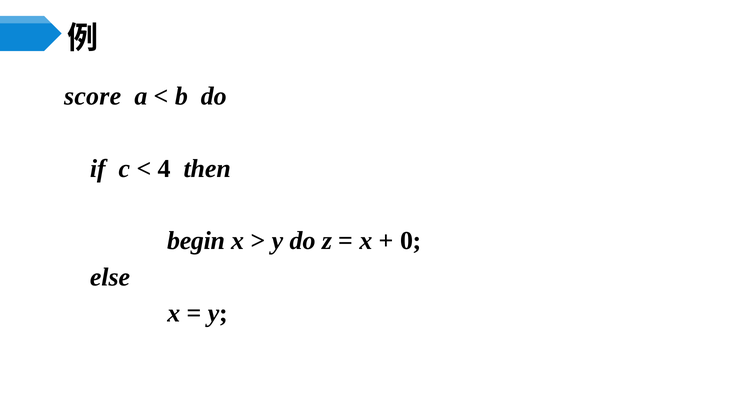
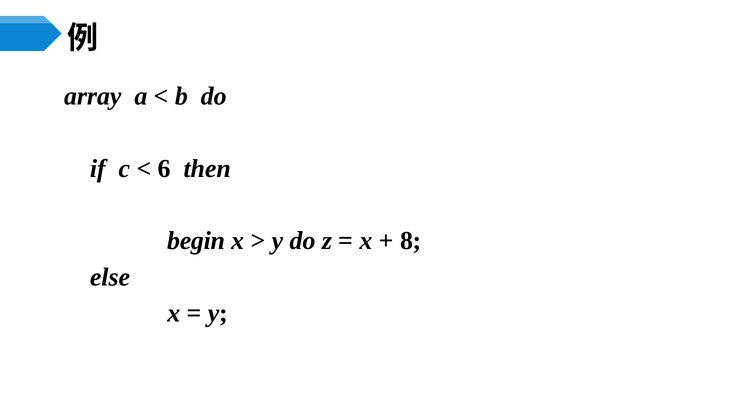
score: score -> array (93, 96)
4: 4 -> 6 (164, 169)
0: 0 -> 8 (411, 241)
